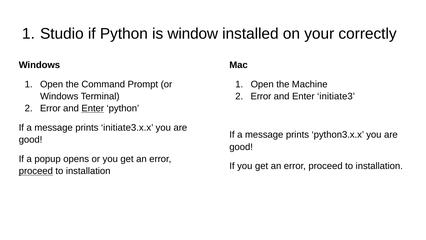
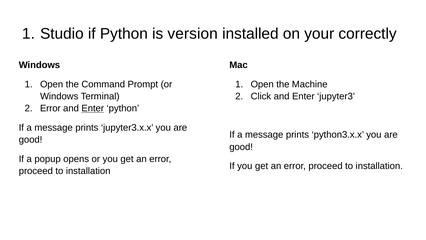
window: window -> version (193, 34)
Error: Error -> Click (261, 96)
initiate3: initiate3 -> jupyter3 (336, 96)
initiate3.x.x: initiate3.x.x -> jupyter3.x.x (127, 127)
proceed underline: present -> none (36, 171)
